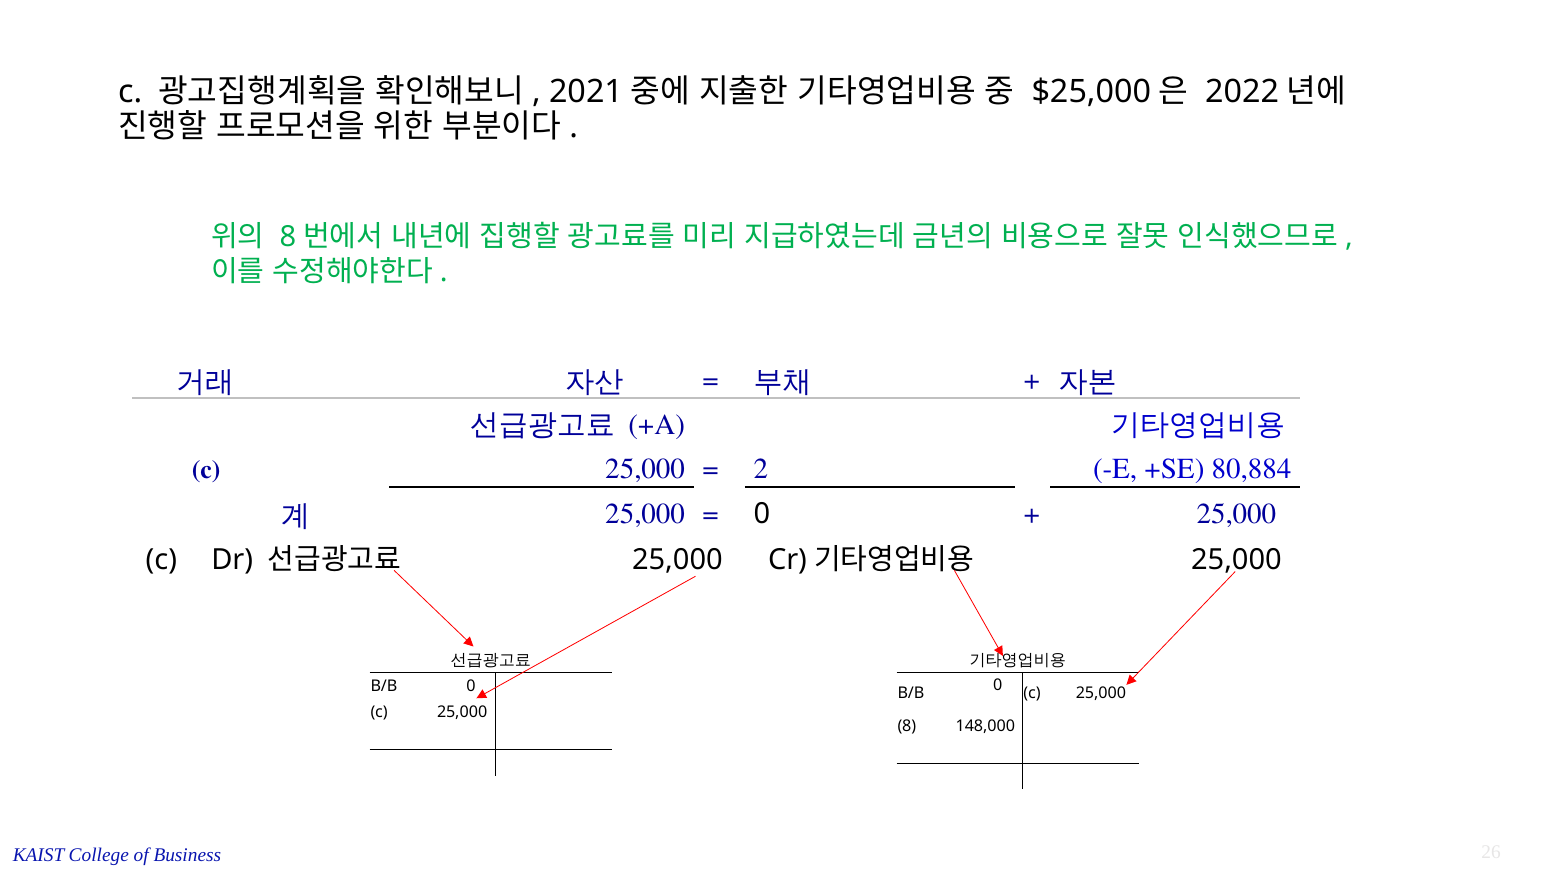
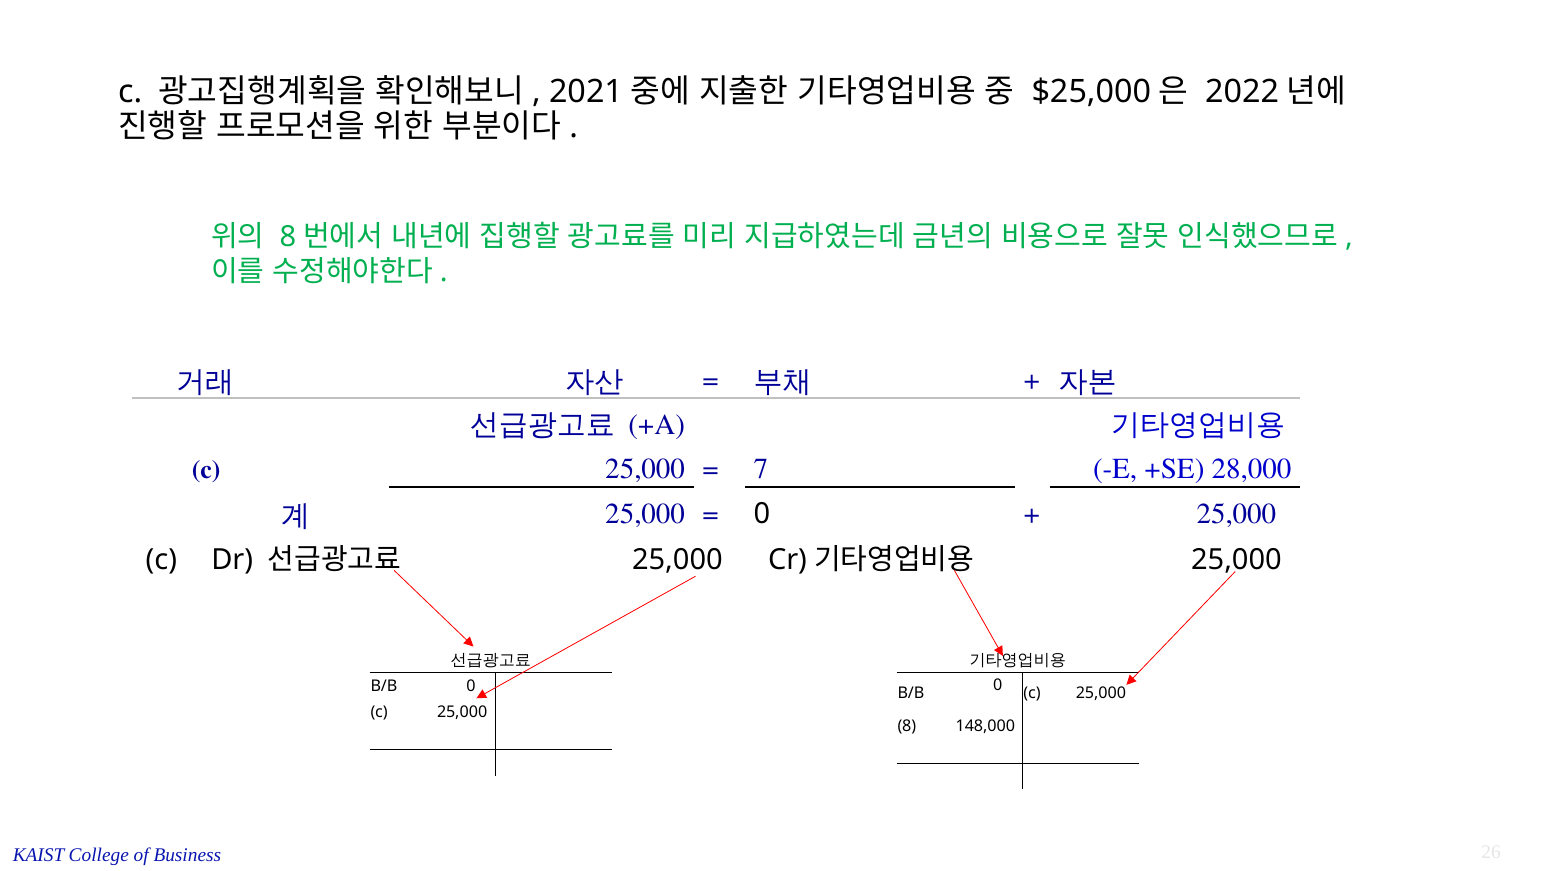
2: 2 -> 7 (761, 469)
80,884: 80,884 -> 28,000 (1252, 469)
